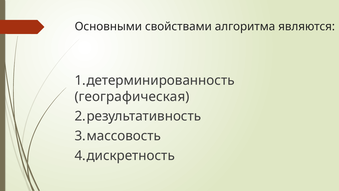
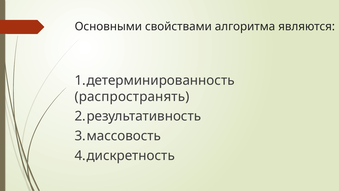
географическая: географическая -> распространять (132, 96)
